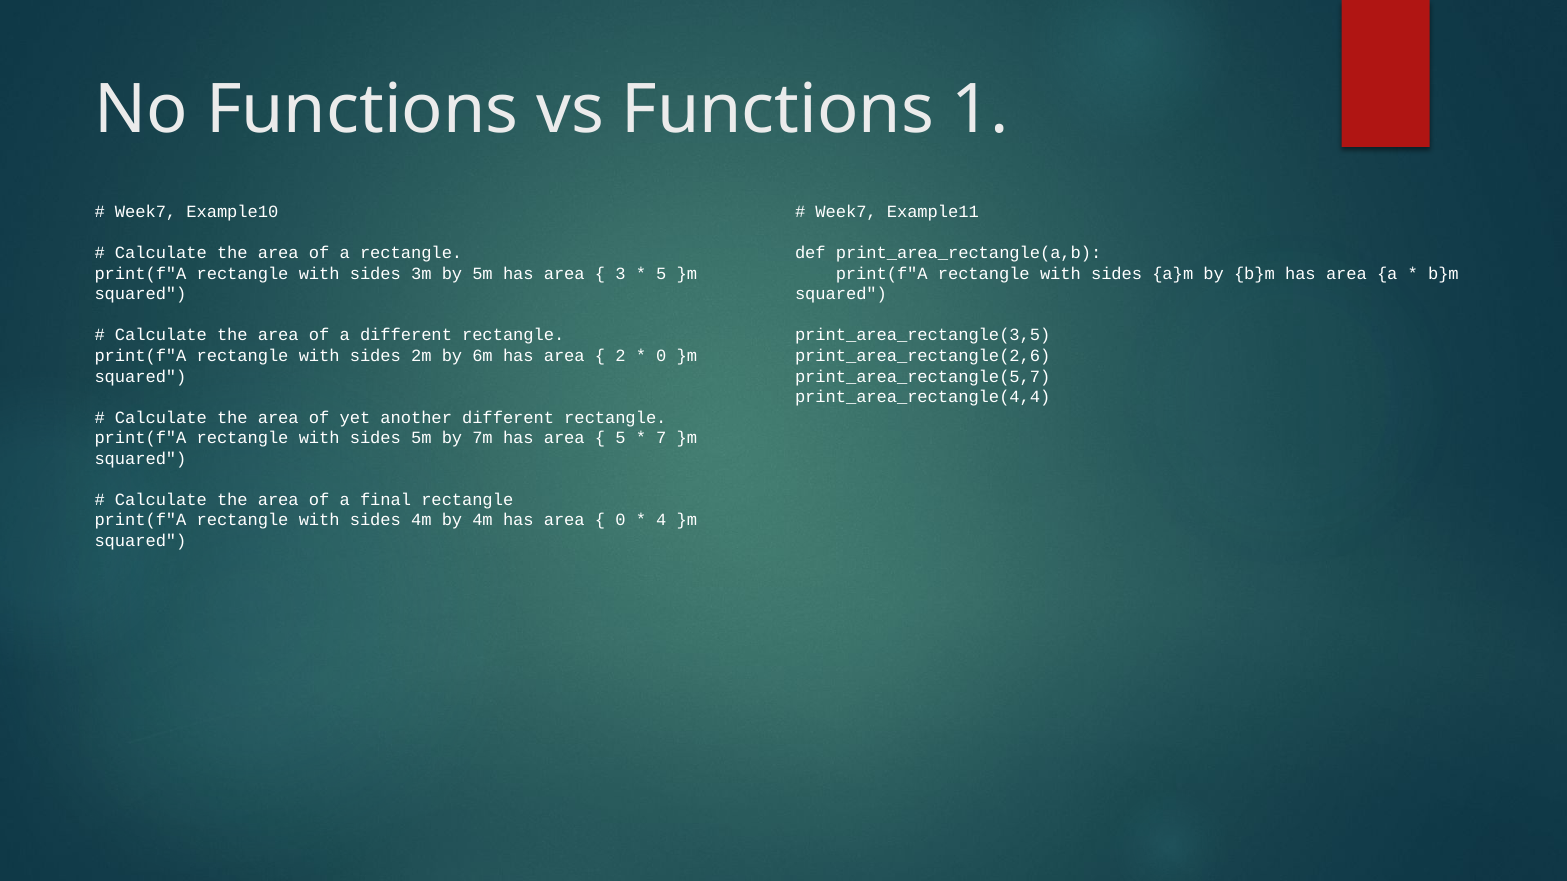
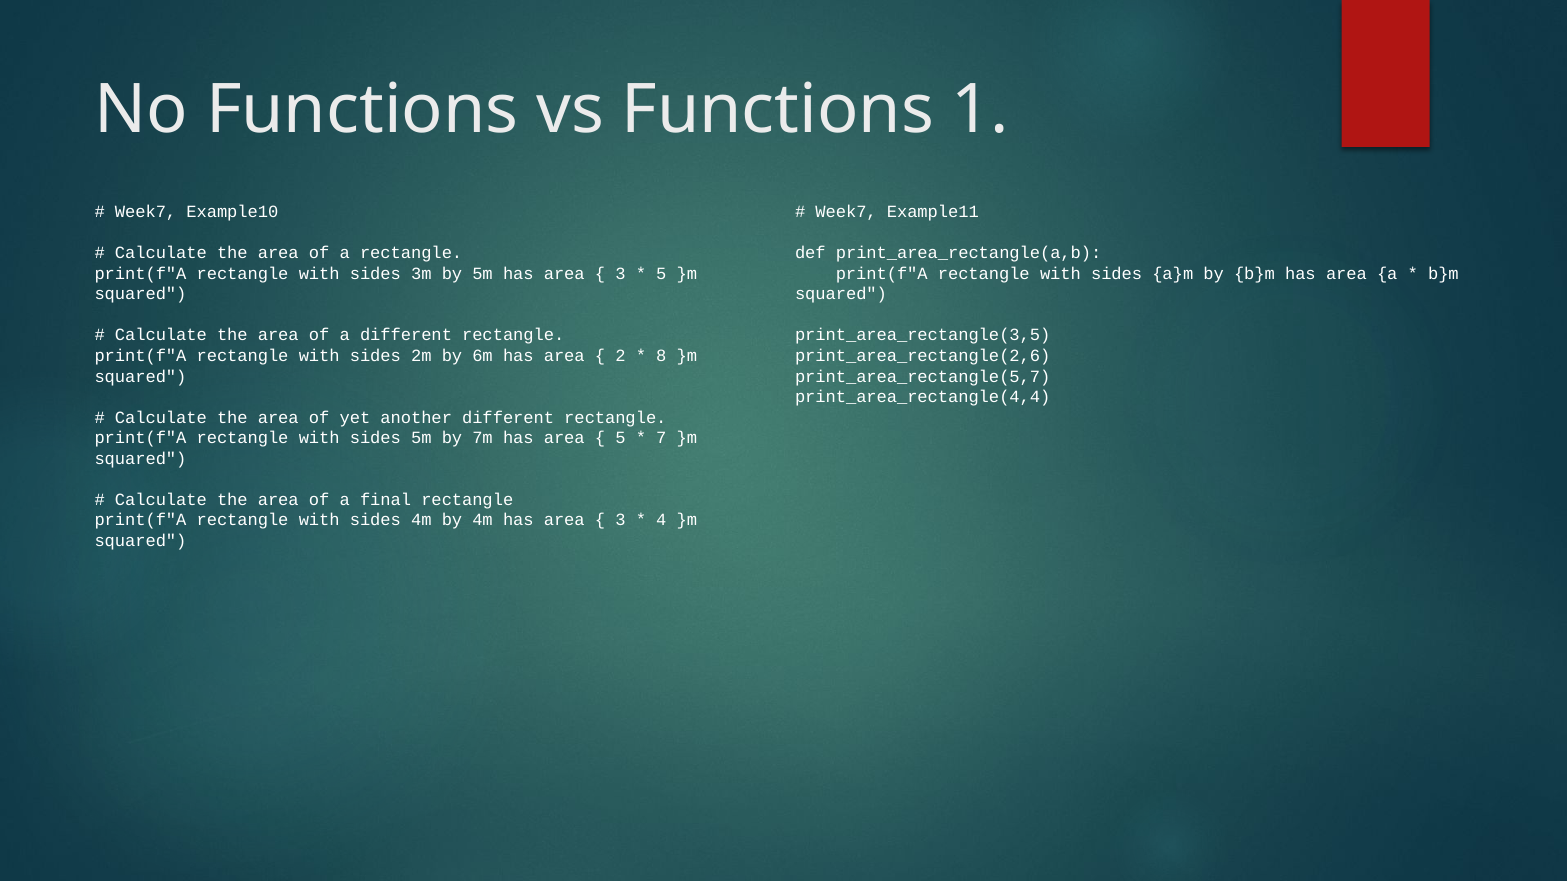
0: 0 -> 8 (661, 356)
0: 0 -> 3 (620, 520)
